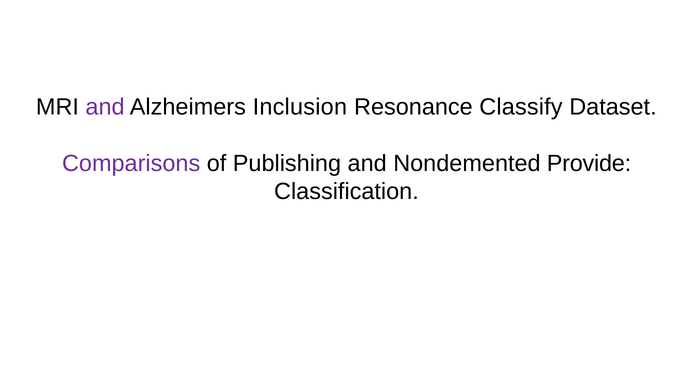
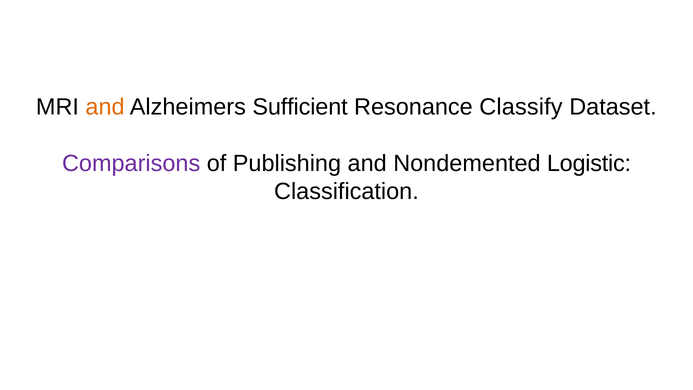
and colour: purple -> orange (105, 107)
Inclusion: Inclusion -> Sufficient (300, 107)
Provide: Provide -> Logistic (589, 163)
